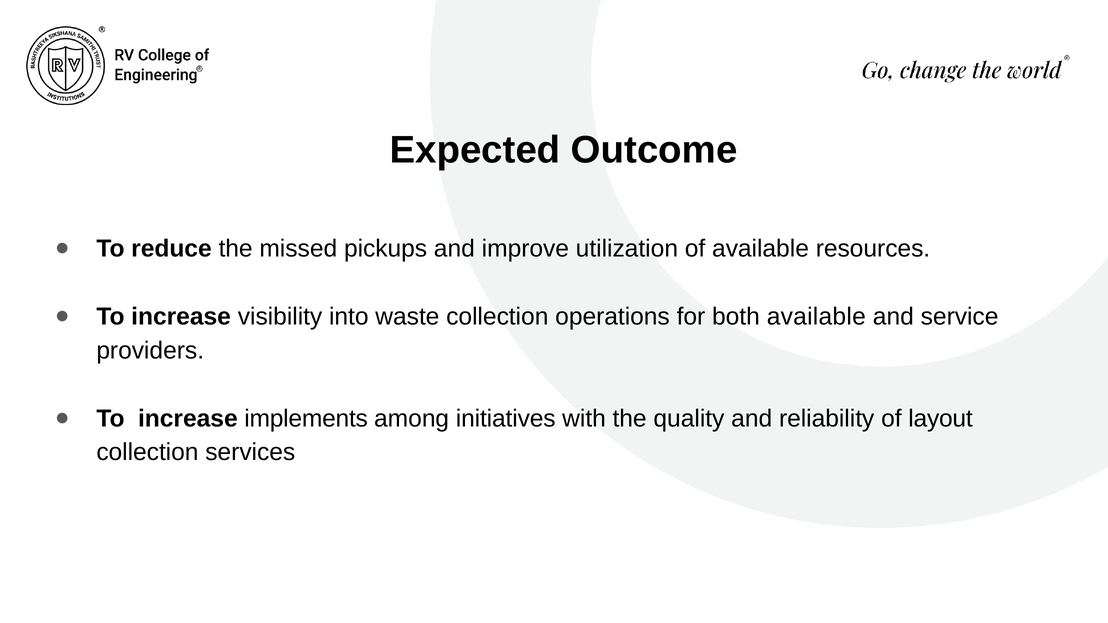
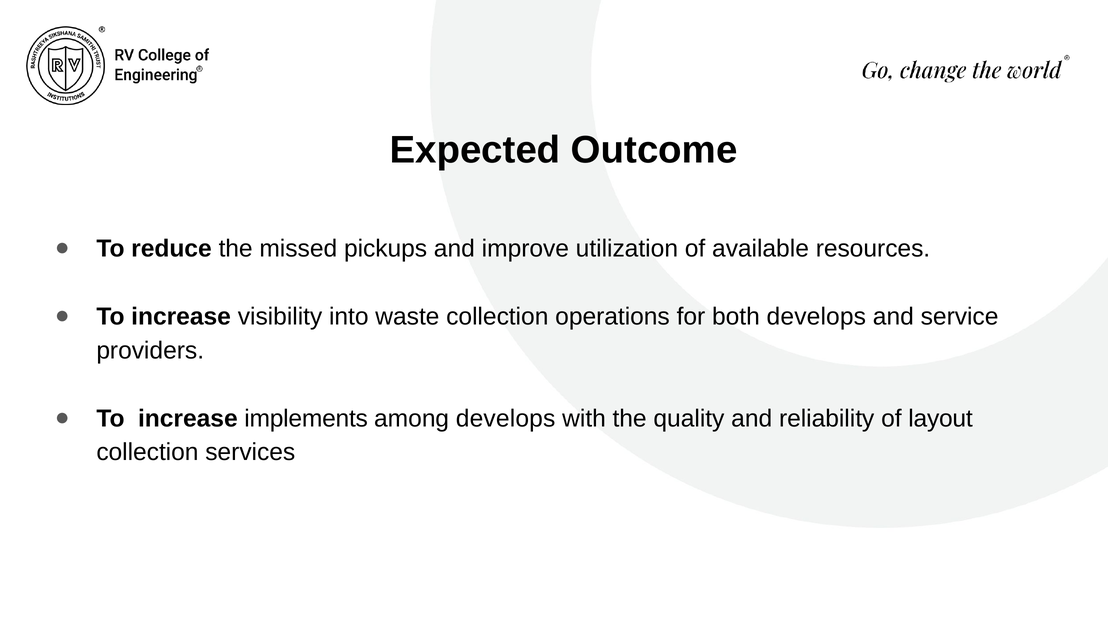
both available: available -> develops (816, 317)
among initiatives: initiatives -> develops (506, 419)
